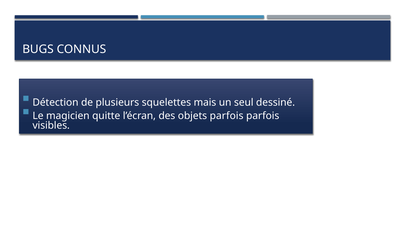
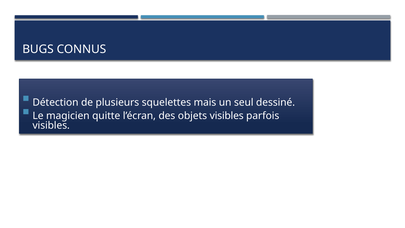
objets parfois: parfois -> visibles (227, 116)
